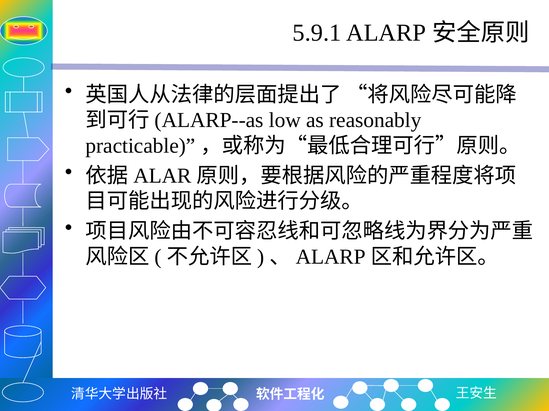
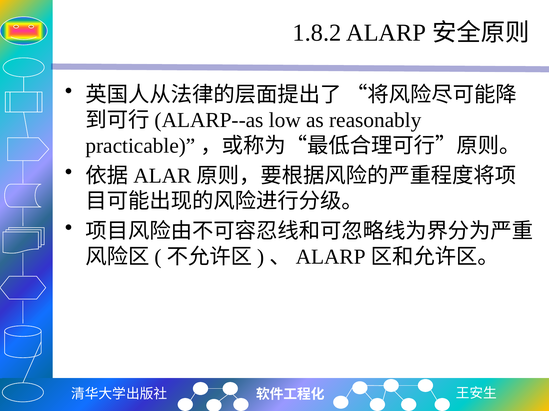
5.9.1: 5.9.1 -> 1.8.2 (317, 33)
